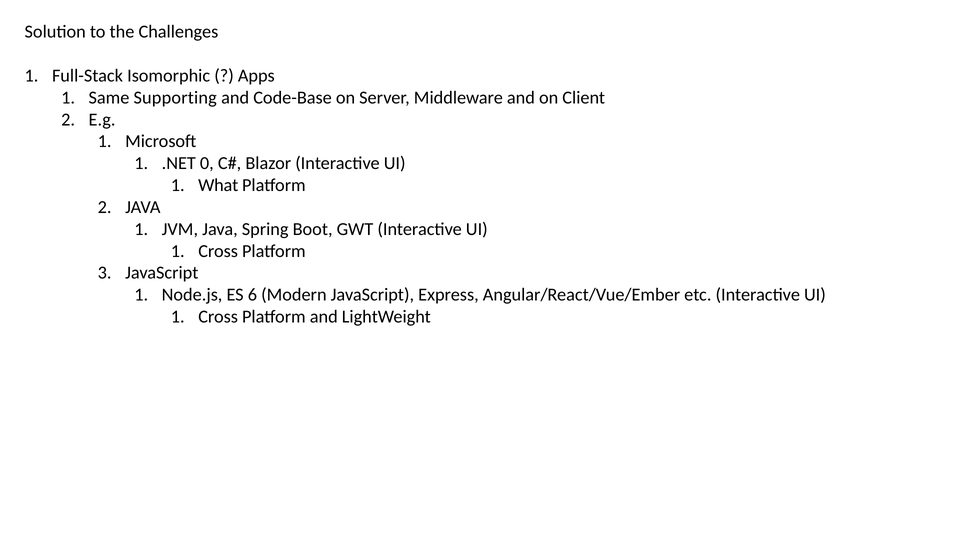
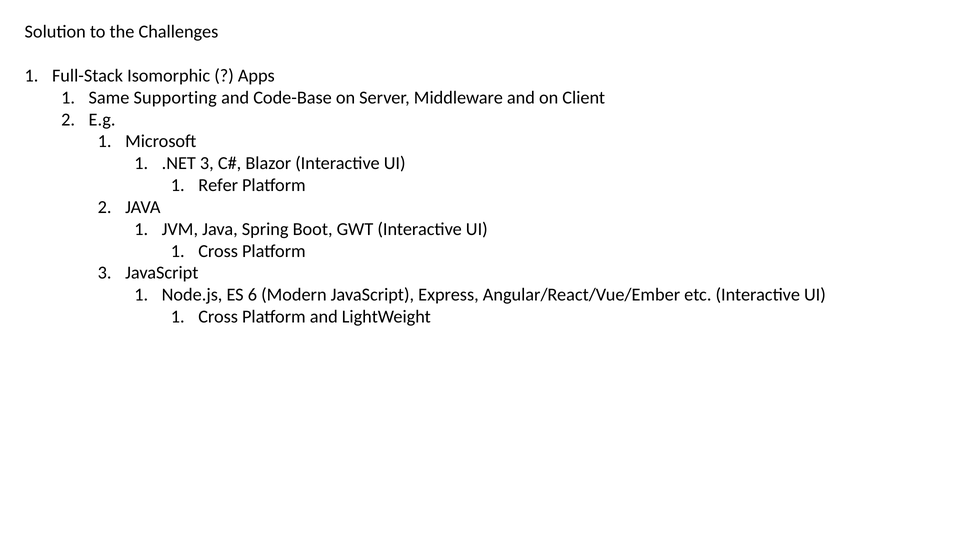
.NET 0: 0 -> 3 (207, 163)
What: What -> Refer (218, 185)
